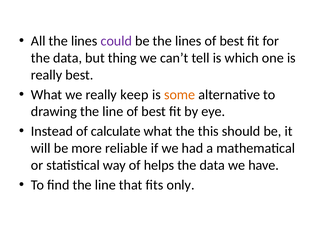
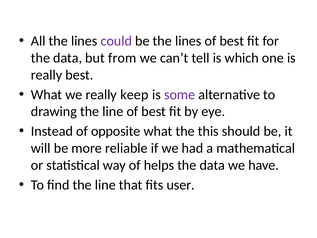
thing: thing -> from (122, 58)
some colour: orange -> purple (180, 95)
calculate: calculate -> opposite (116, 131)
only: only -> user (181, 185)
